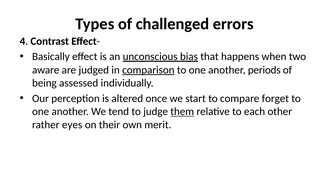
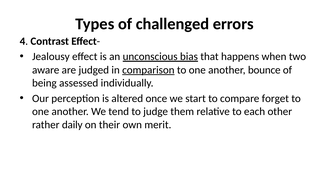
Basically: Basically -> Jealousy (51, 57)
periods: periods -> bounce (264, 70)
them underline: present -> none (182, 112)
eyes: eyes -> daily (72, 125)
